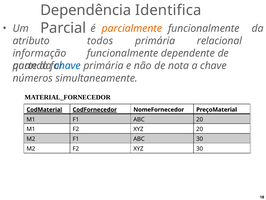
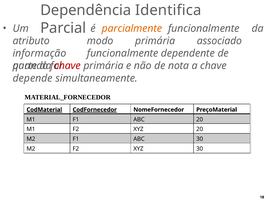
todos: todos -> modo (100, 41)
relacional: relacional -> associado (219, 41)
chave colour: blue -> red (67, 66)
números: números -> depende (33, 78)
